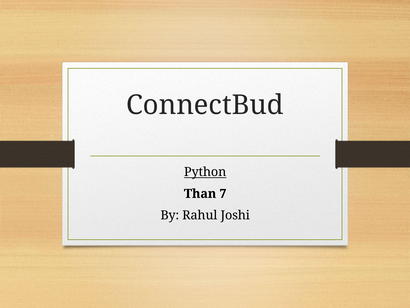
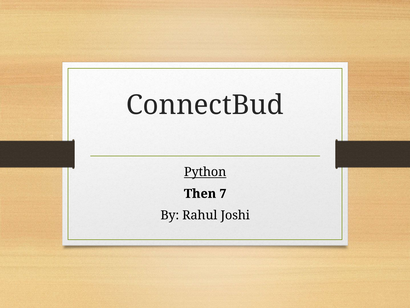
Than: Than -> Then (200, 193)
